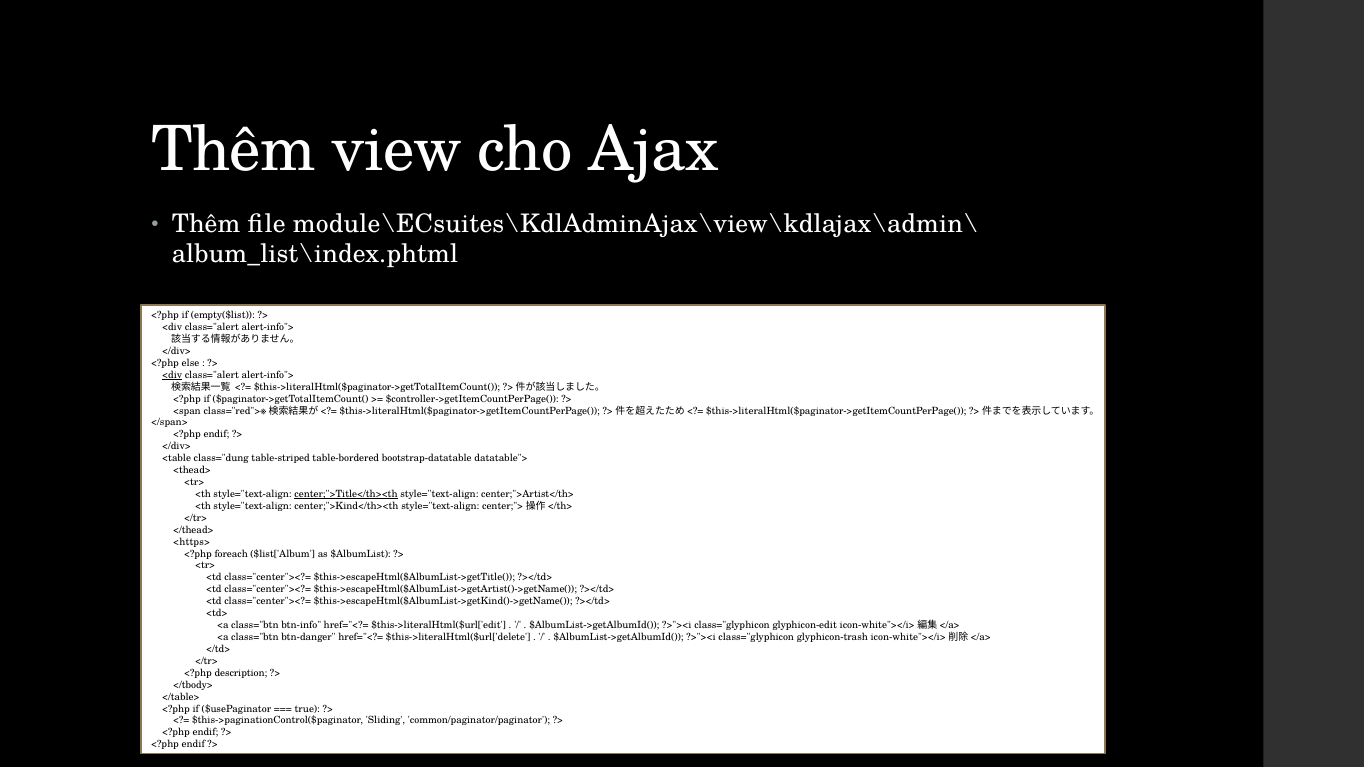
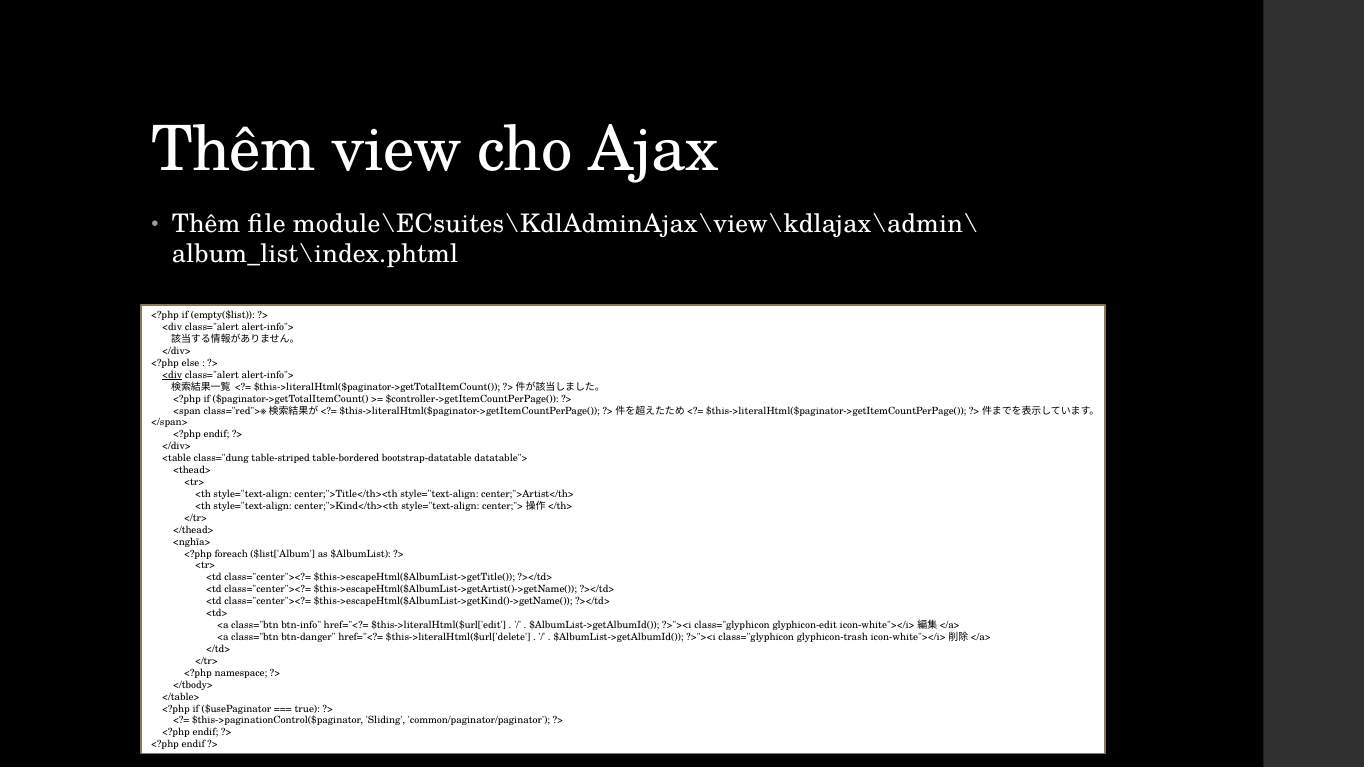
center;">Title</th><th underline: present -> none (346, 494)
<https>: <https> -> <nghĩa> (192, 542)
description: description -> namespace (241, 673)
